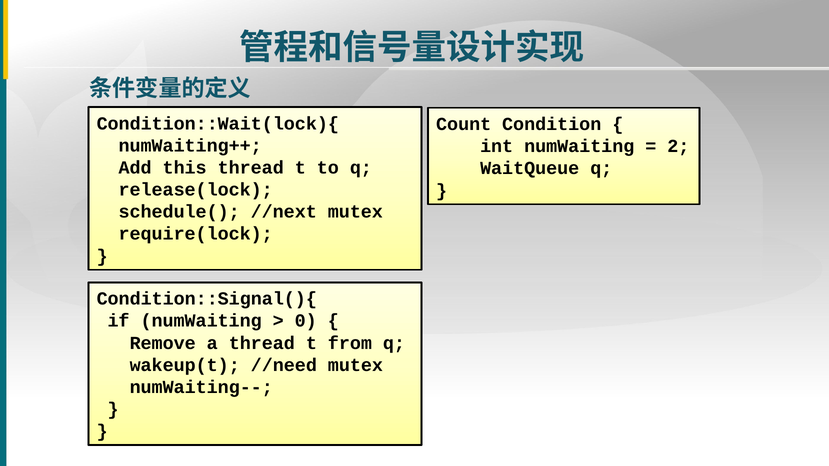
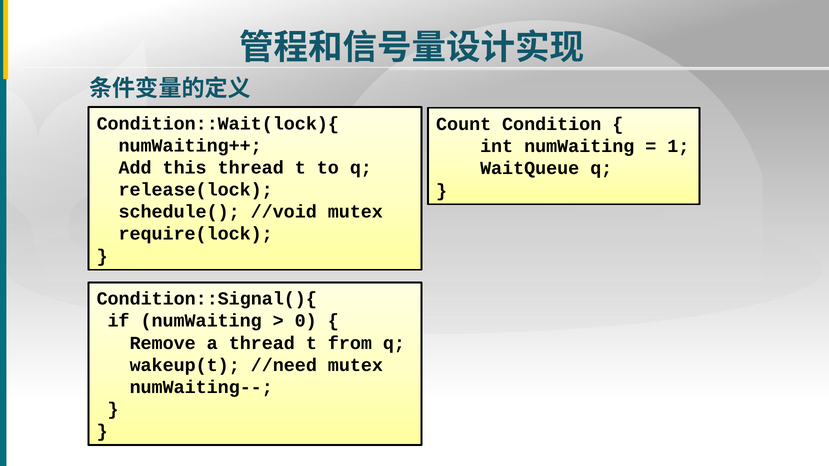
2: 2 -> 1 (678, 146)
//next: //next -> //void (284, 212)
